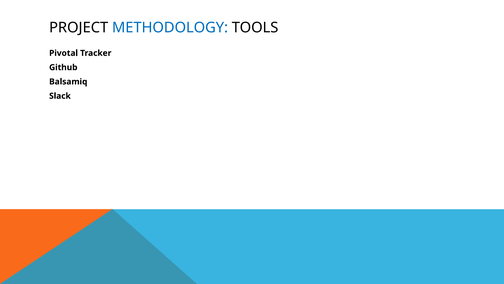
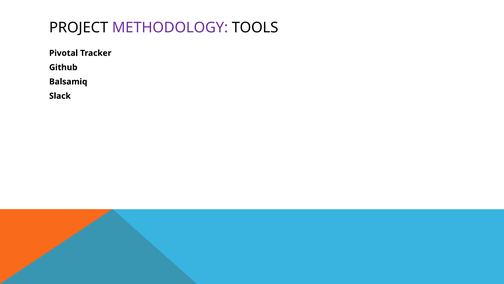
METHODOLOGY colour: blue -> purple (170, 27)
